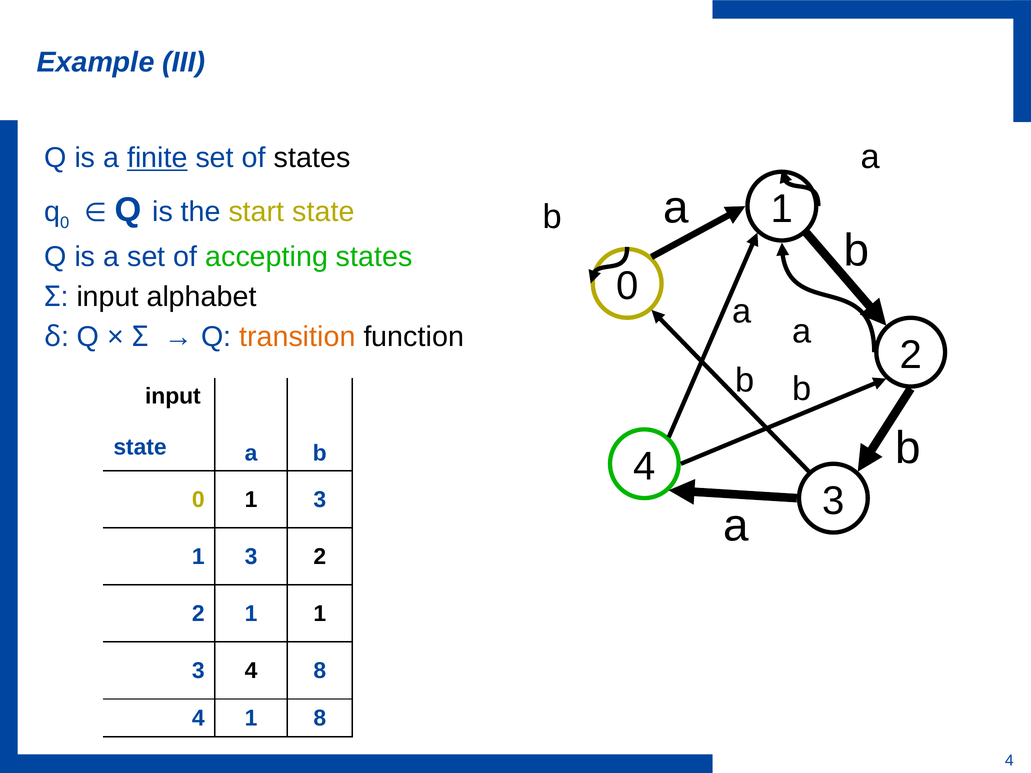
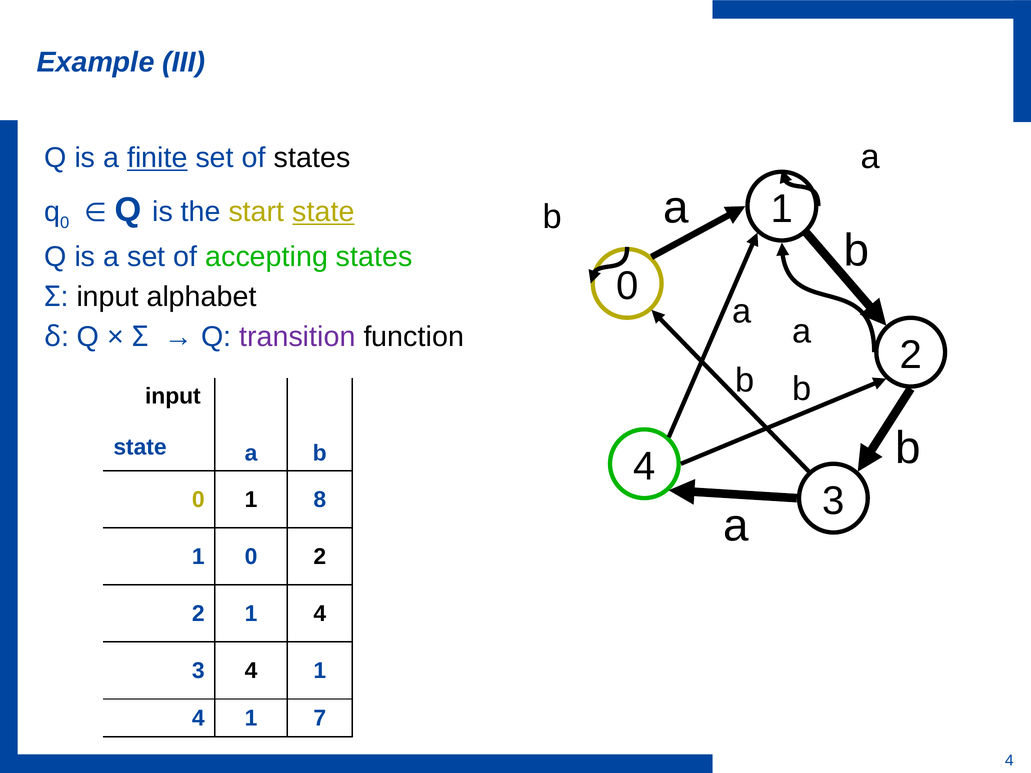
state underline: none -> present (323, 212)
transition colour: orange -> purple (297, 337)
0 1 3: 3 -> 8 (320, 500)
3: 3 -> 0 (251, 557)
2 1 1: 1 -> 4 (320, 614)
3 4 8: 8 -> 1 (320, 671)
1 8: 8 -> 7 (320, 718)
